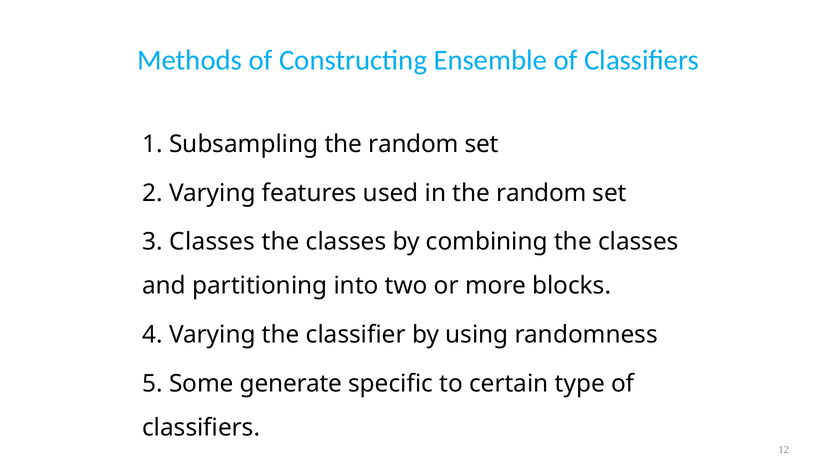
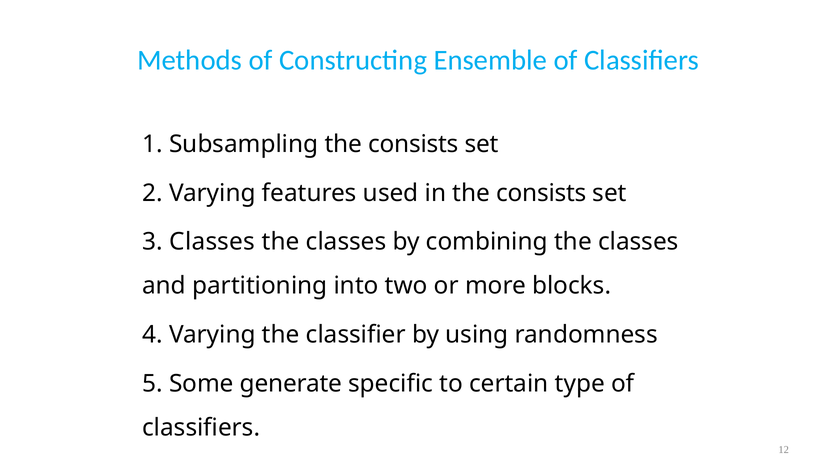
Subsampling the random: random -> consists (413, 144)
in the random: random -> consists (541, 193)
